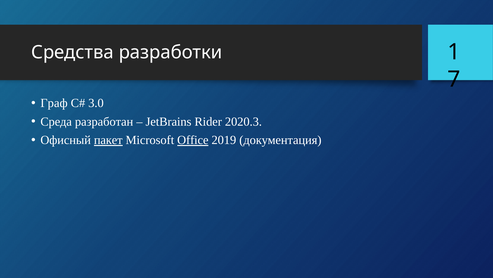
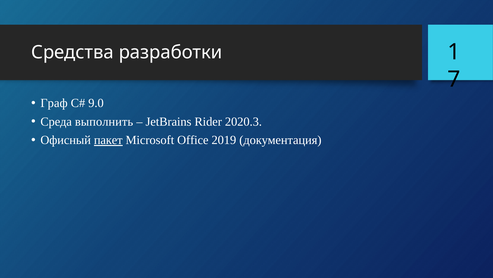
3.0: 3.0 -> 9.0 (96, 103)
разработан: разработан -> выполнить (104, 121)
Office underline: present -> none (193, 140)
